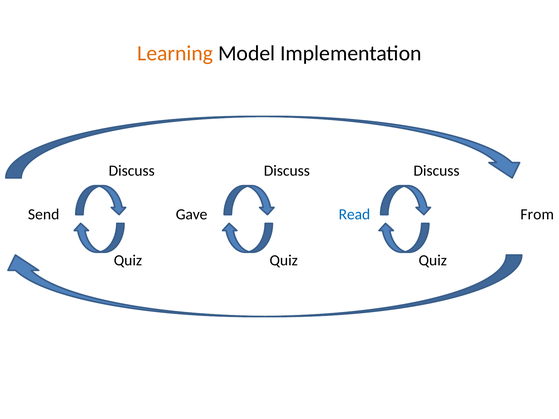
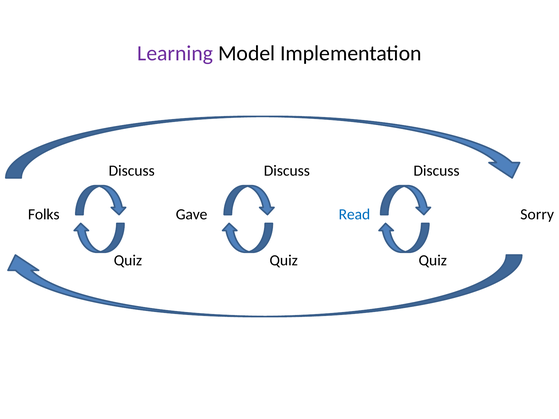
Learning colour: orange -> purple (175, 53)
Send: Send -> Folks (44, 214)
From: From -> Sorry (537, 214)
